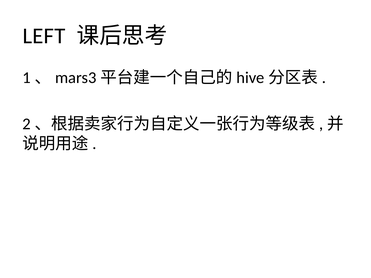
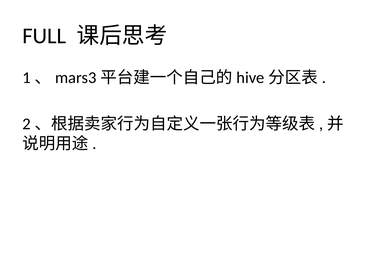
LEFT: LEFT -> FULL (44, 36)
